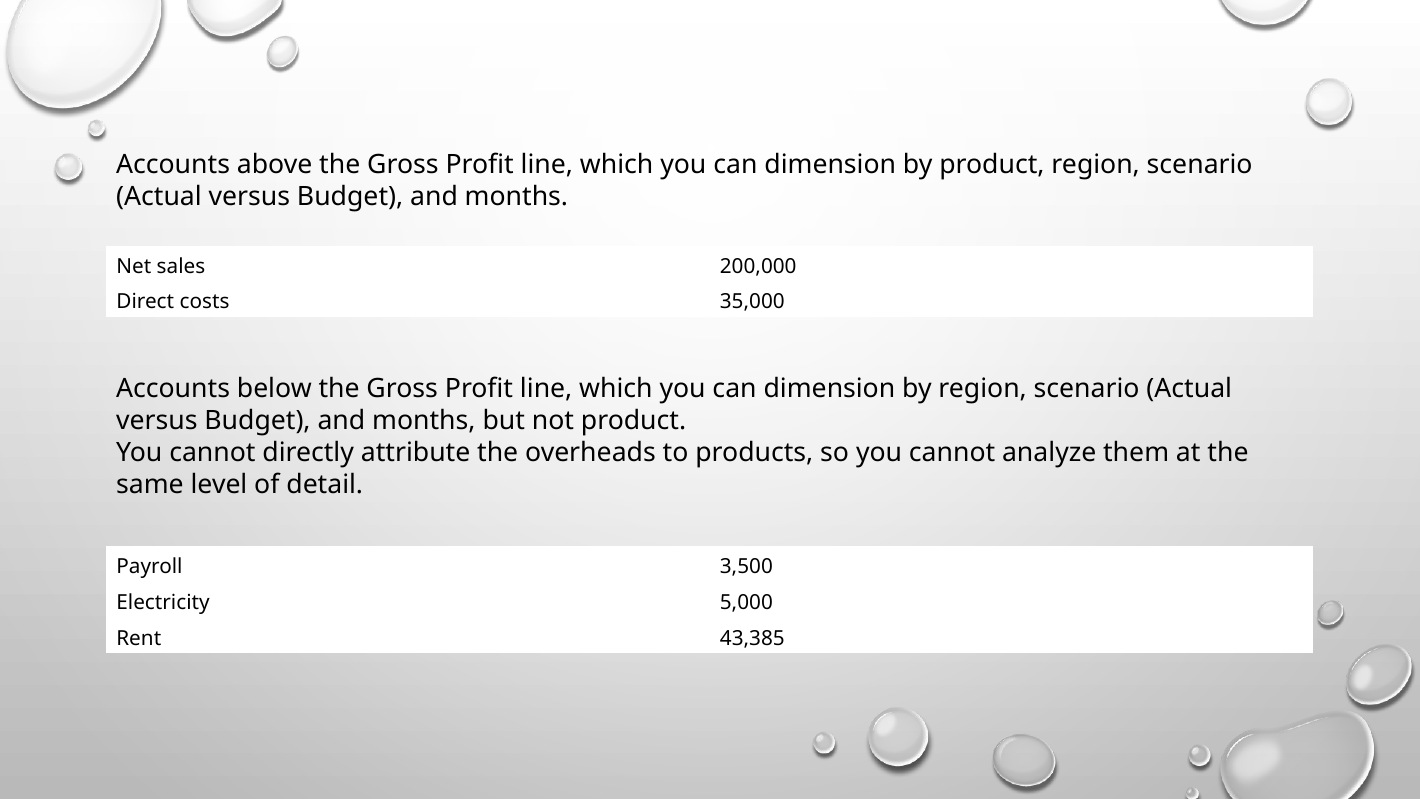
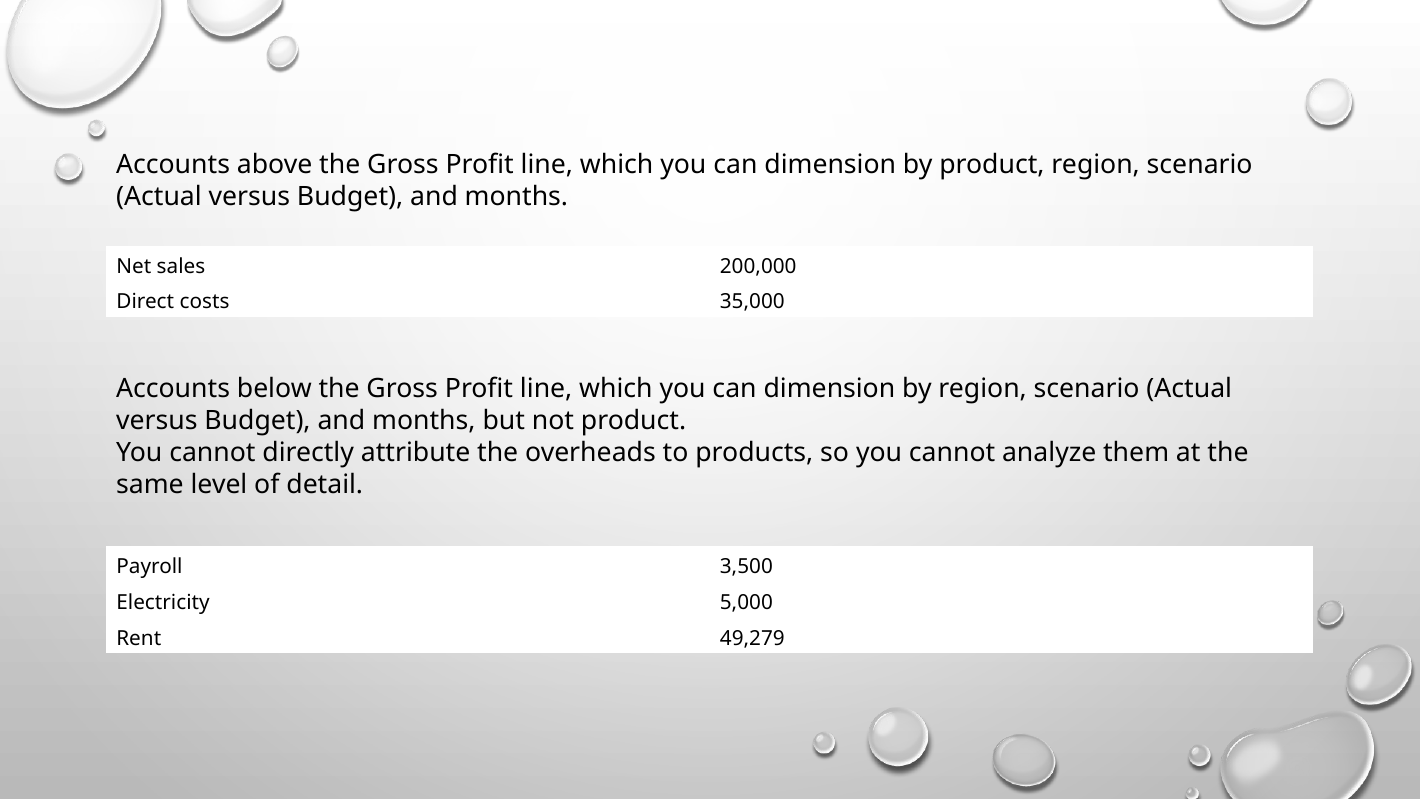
43,385: 43,385 -> 49,279 (752, 638)
